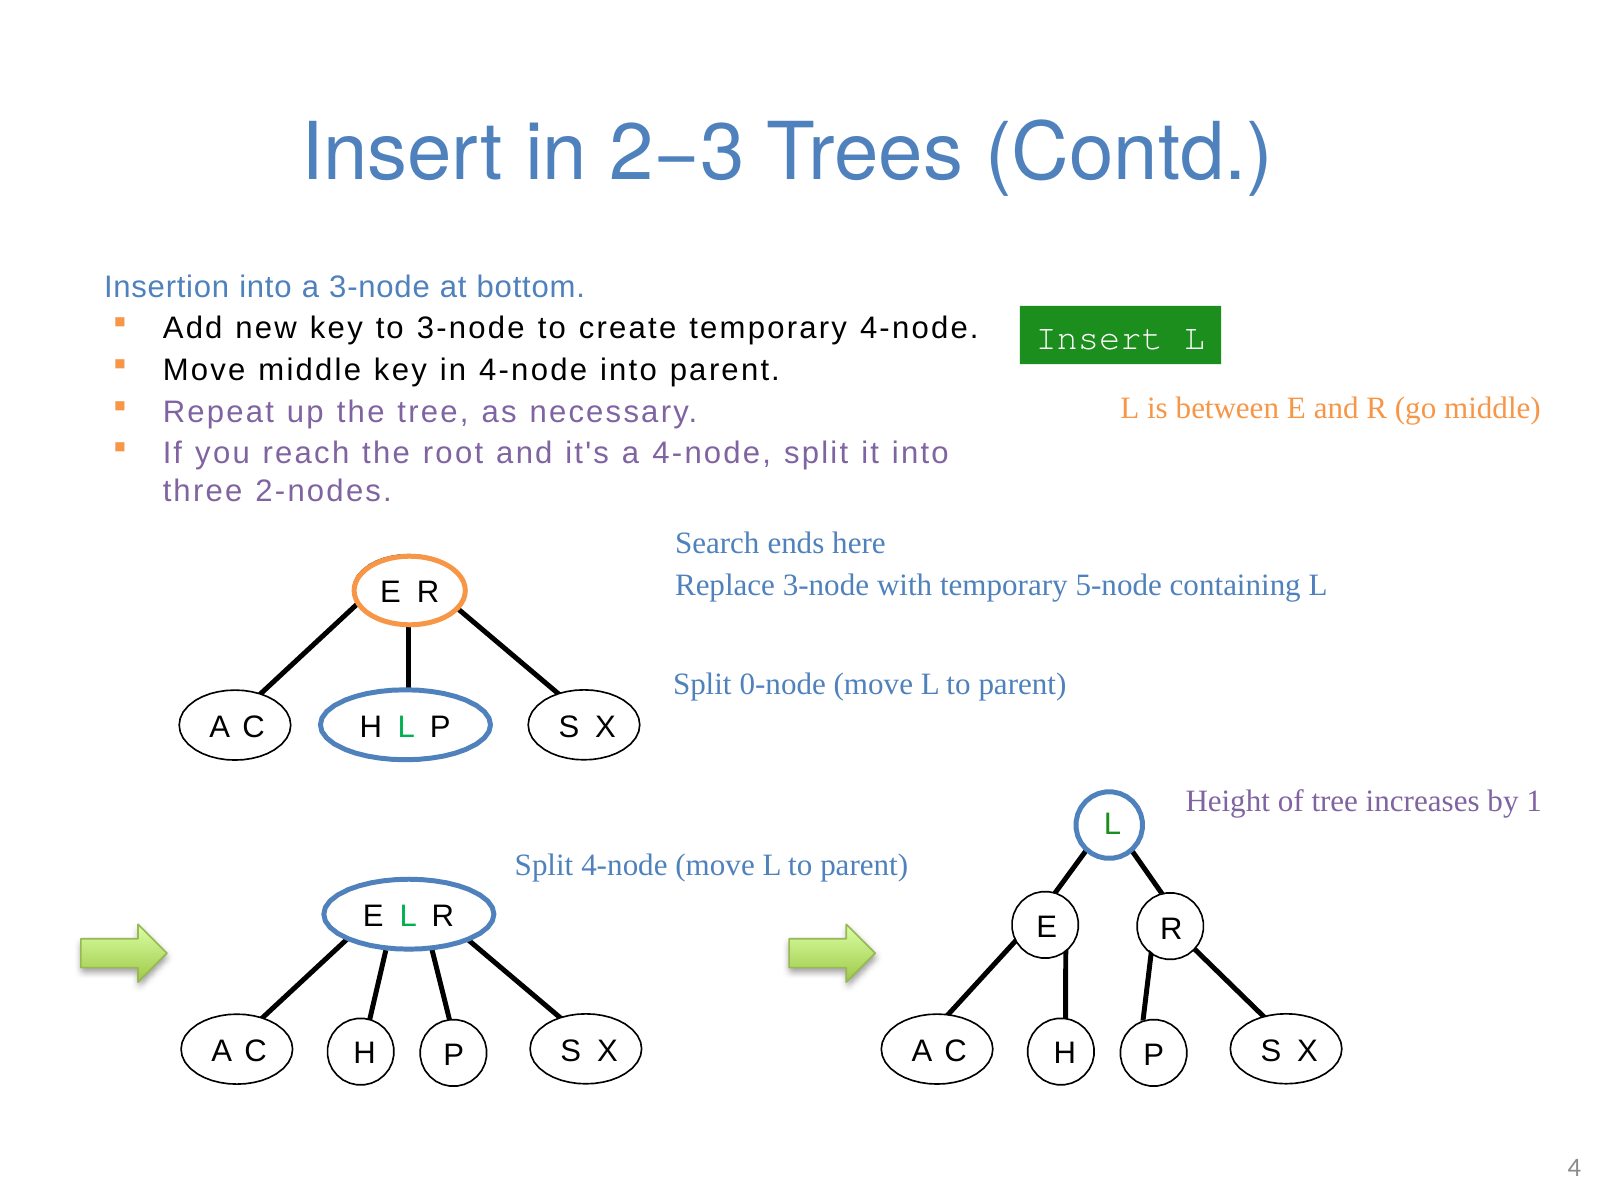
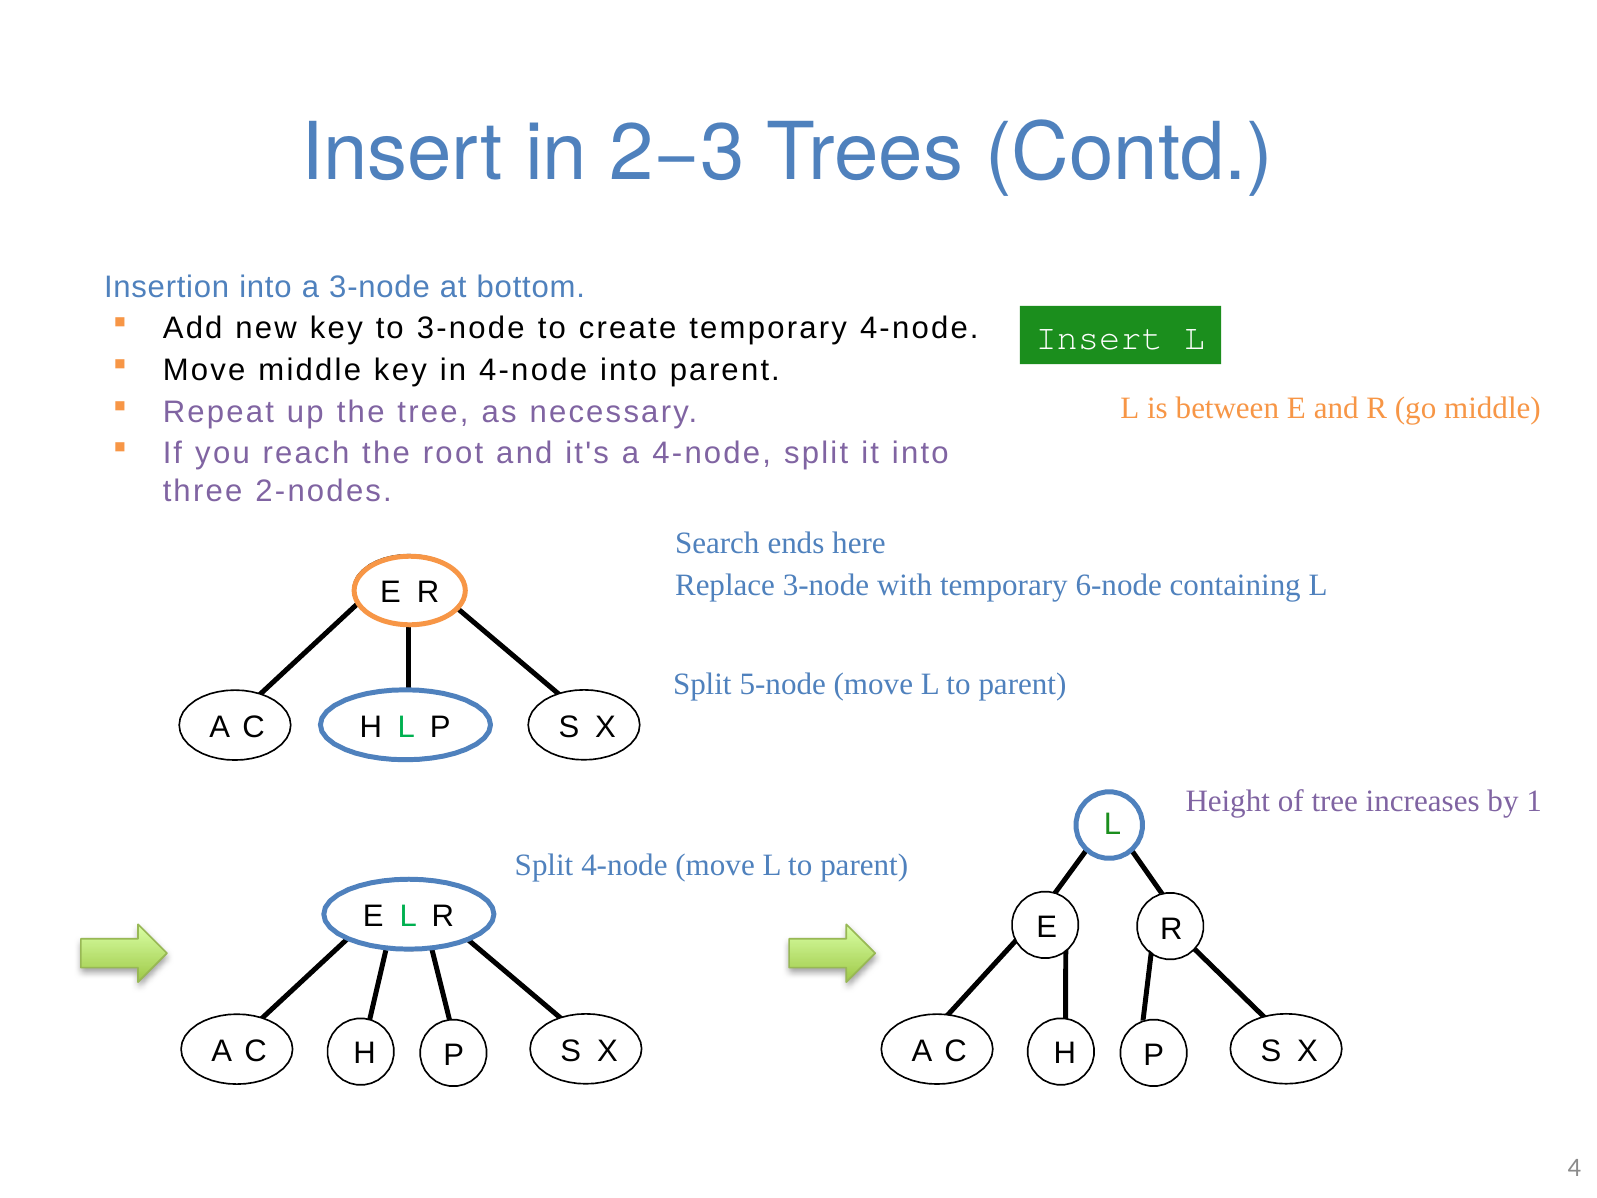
5-node: 5-node -> 6-node (1119, 585)
0-node: 0-node -> 5-node (783, 685)
